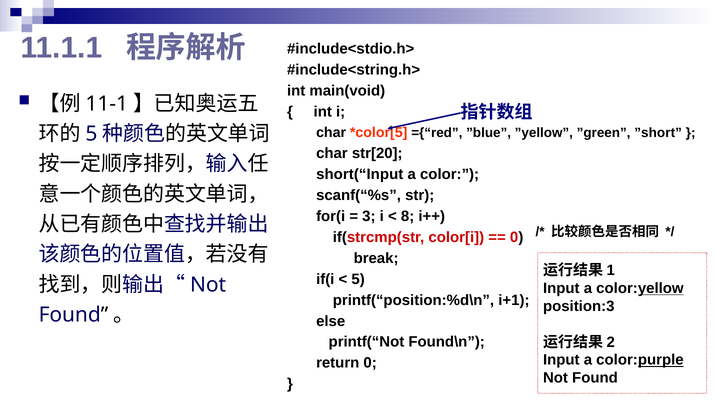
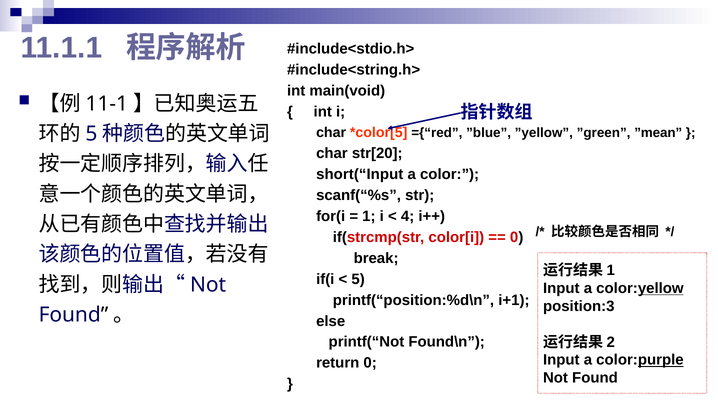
”short: ”short -> ”mean (658, 133)
3: 3 -> 1 (369, 216)
8: 8 -> 4 (408, 216)
